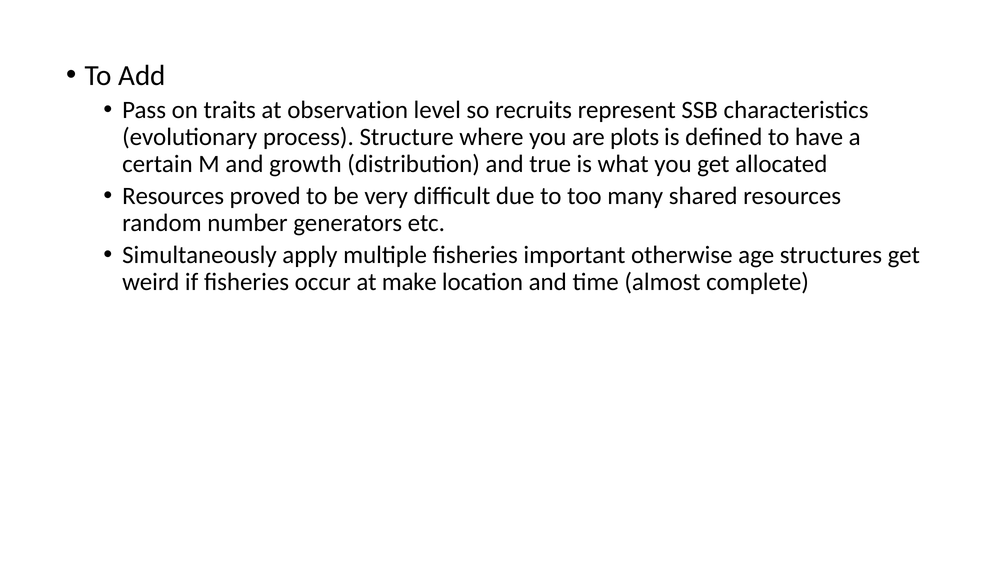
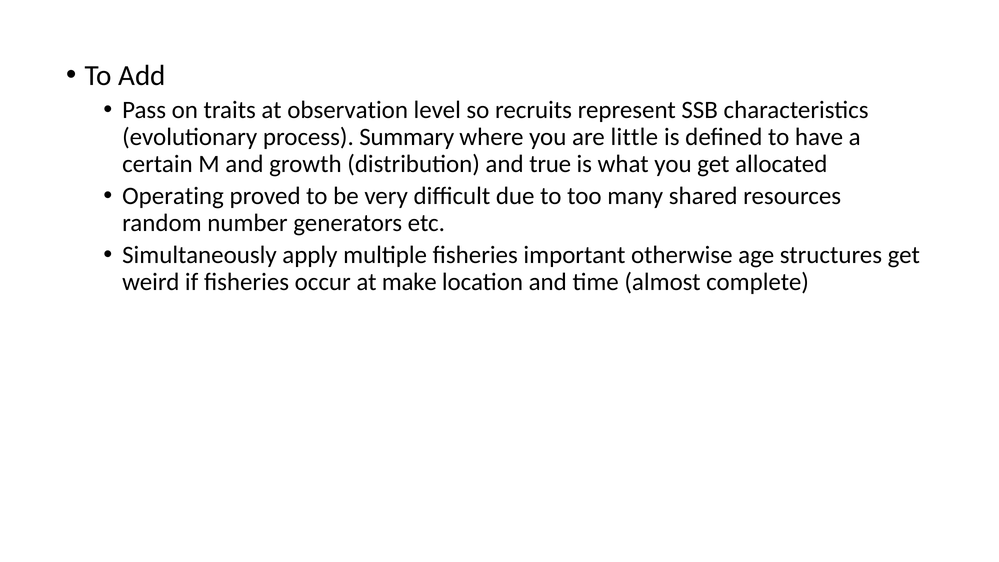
Structure: Structure -> Summary (407, 137)
plots: plots -> little (634, 137)
Resources: Resources -> Operating (173, 196)
